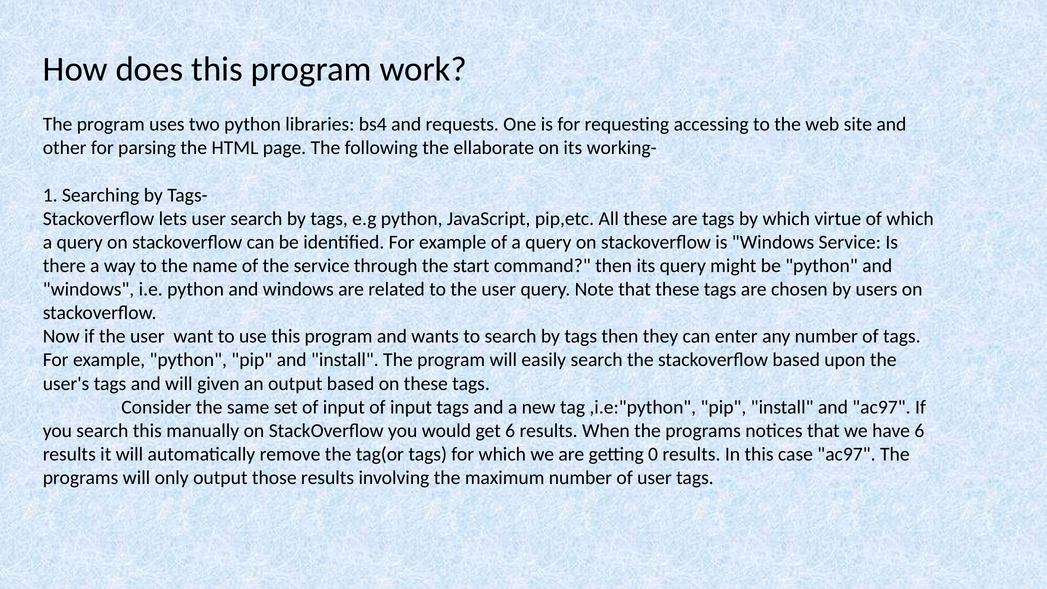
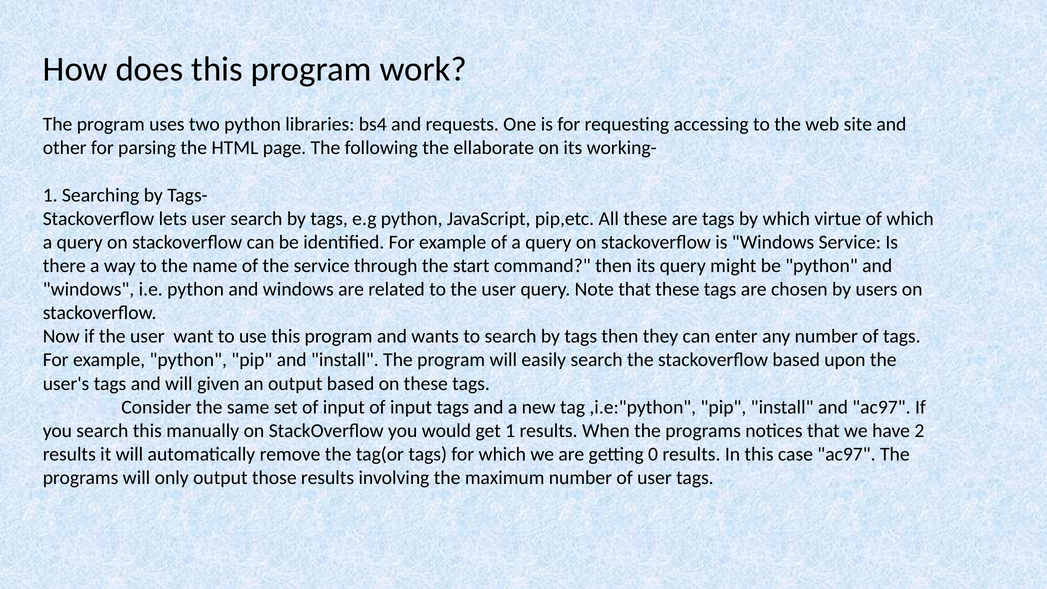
get 6: 6 -> 1 (510, 431)
have 6: 6 -> 2 (919, 431)
